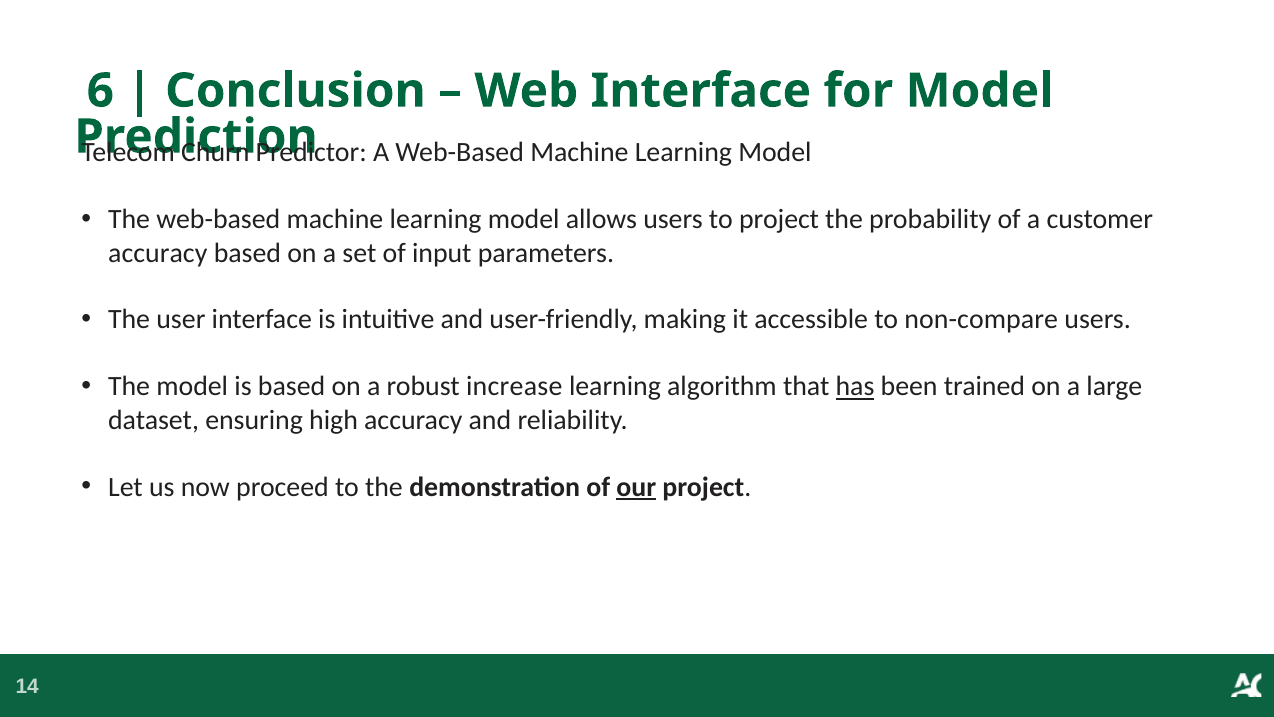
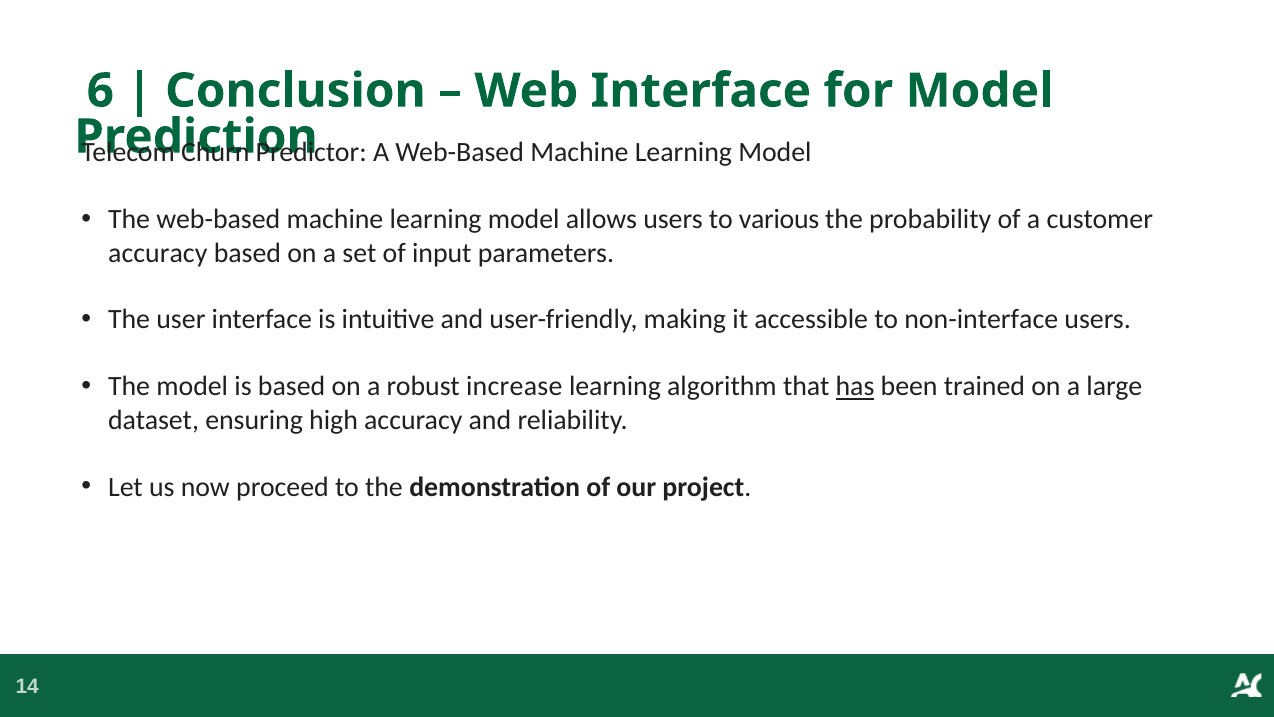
to project: project -> various (779, 219)
non-compare: non-compare -> non-interface (981, 320)
our underline: present -> none (636, 487)
